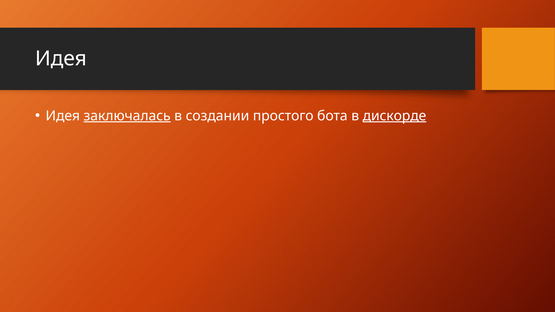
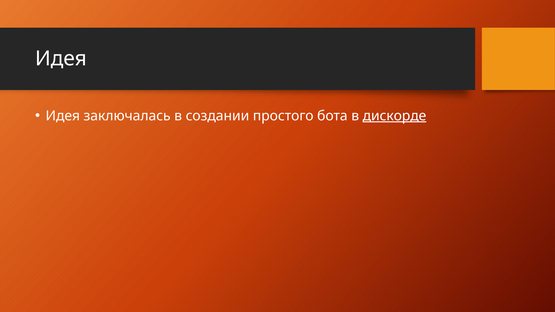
заключалась underline: present -> none (127, 116)
